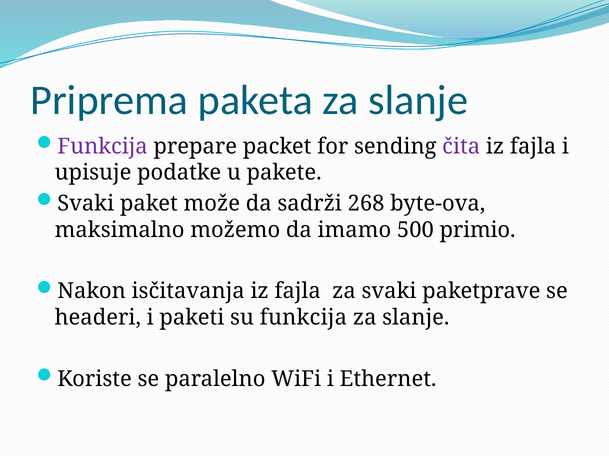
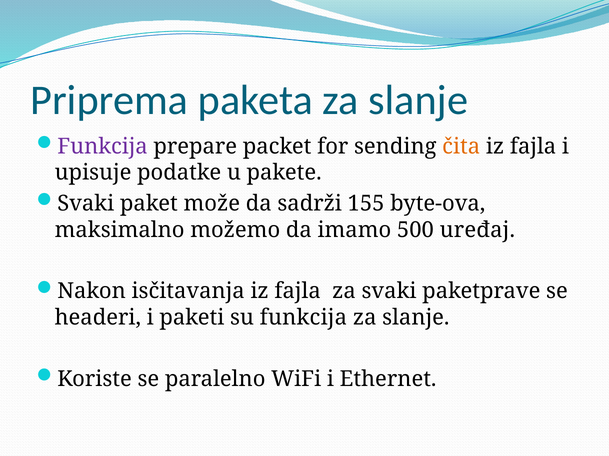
čita colour: purple -> orange (461, 147)
268: 268 -> 155 (366, 204)
primio: primio -> uređaj (477, 230)
